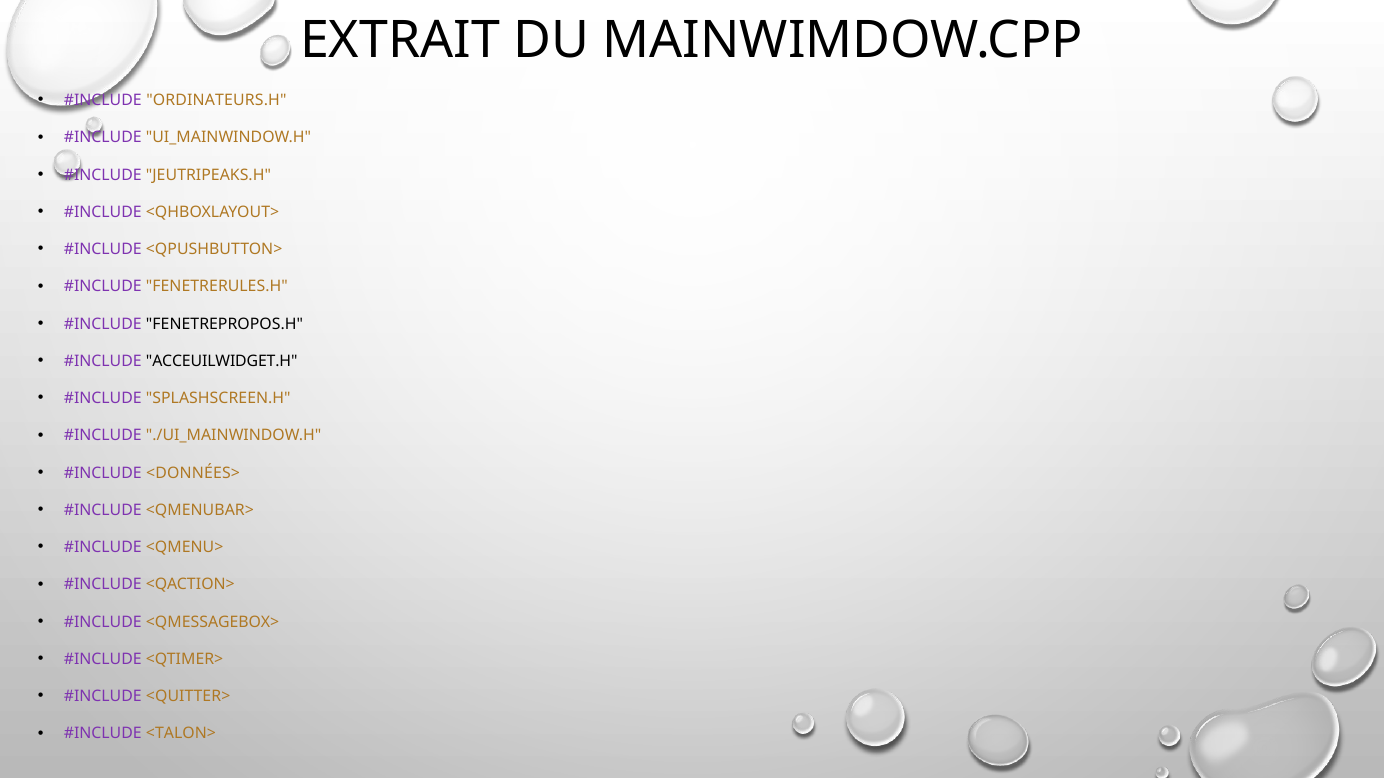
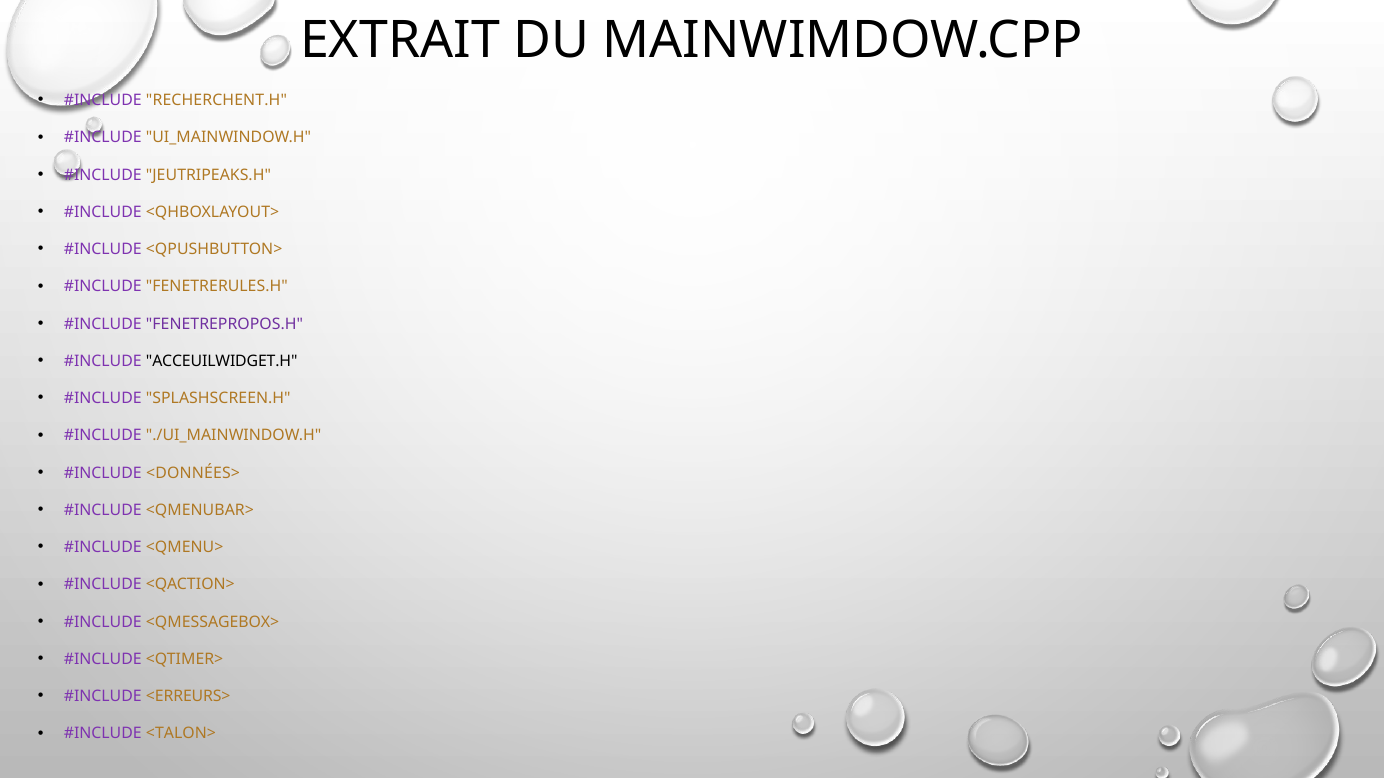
ORDINATEURS.H: ORDINATEURS.H -> RECHERCHENT.H (216, 101)
FENETREPROPOS.H colour: black -> purple (225, 324)
<QUITTER>: <QUITTER> -> <ERREURS> (188, 697)
